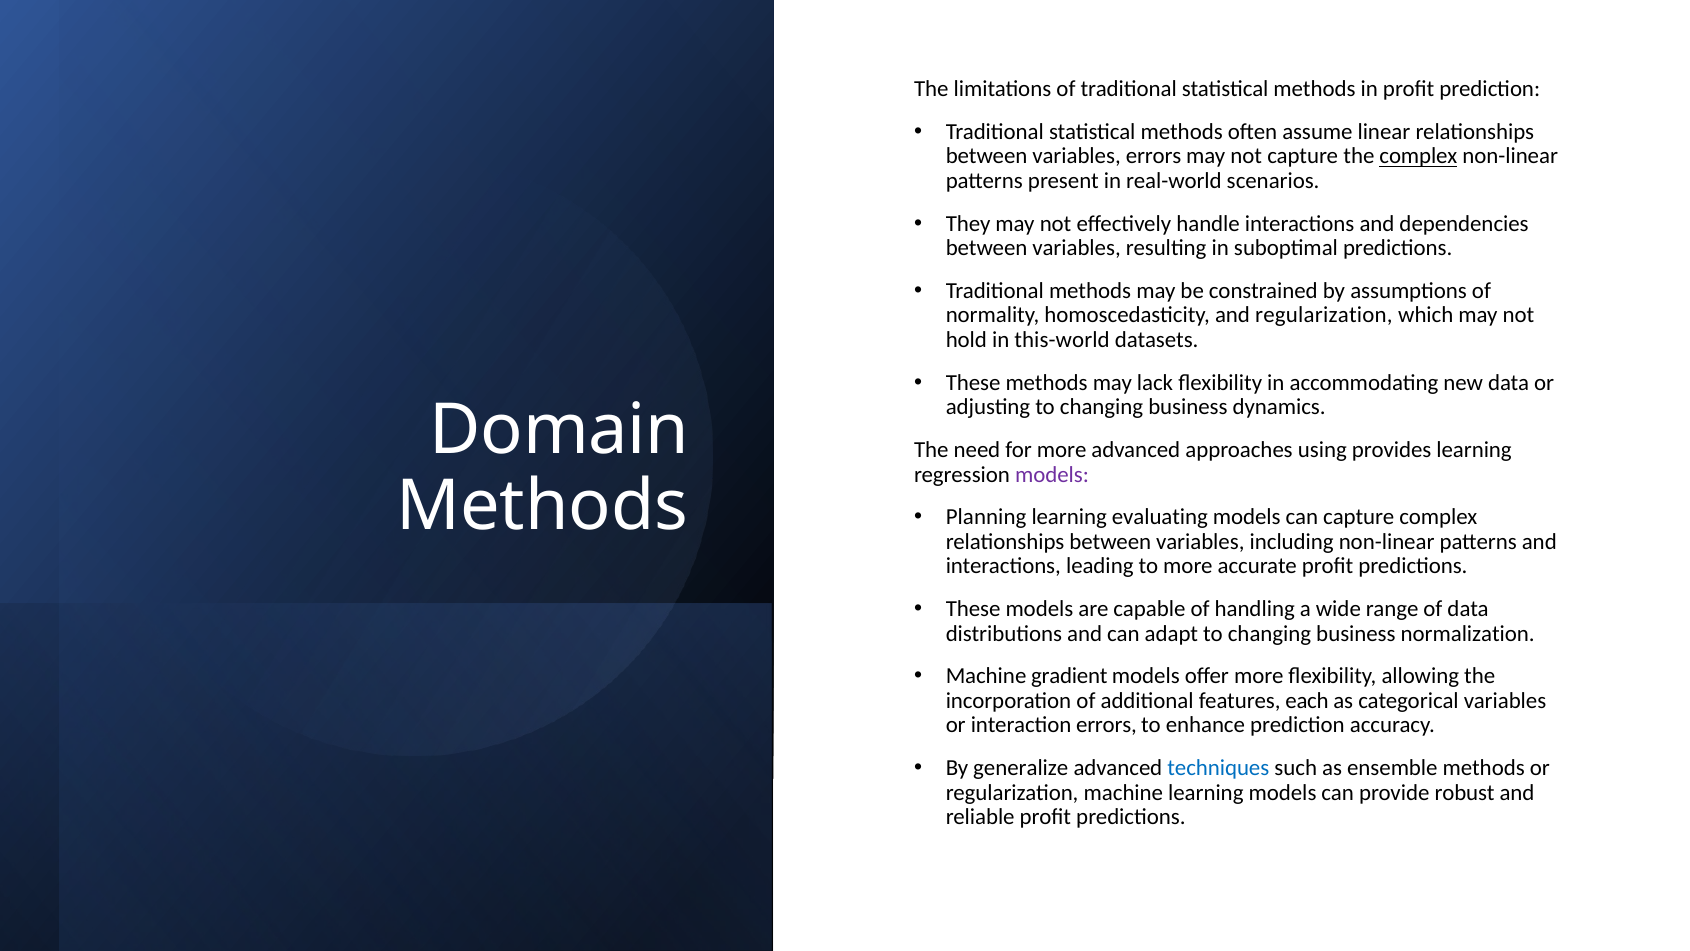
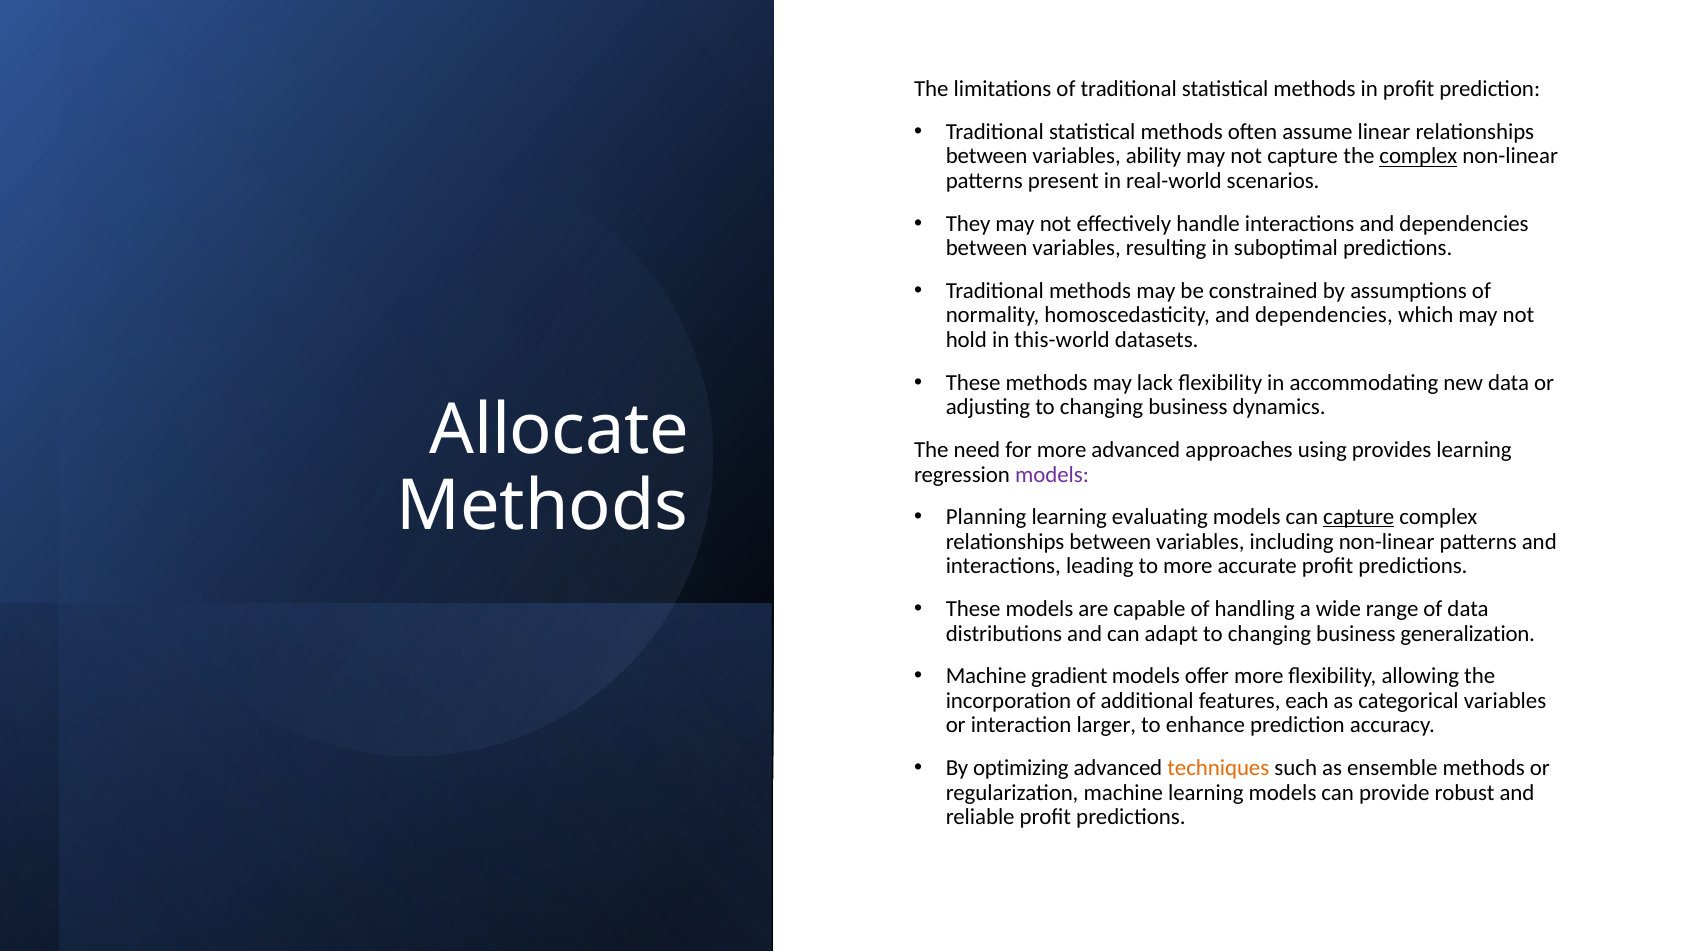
variables errors: errors -> ability (1154, 156)
homoscedasticity and regularization: regularization -> dependencies (1324, 315)
Domain: Domain -> Allocate (559, 430)
capture underline: none -> present (1359, 517)
normalization: normalization -> generalization (1468, 633)
interaction errors: errors -> larger (1106, 725)
generalize: generalize -> optimizing (1021, 768)
techniques colour: blue -> orange (1218, 768)
